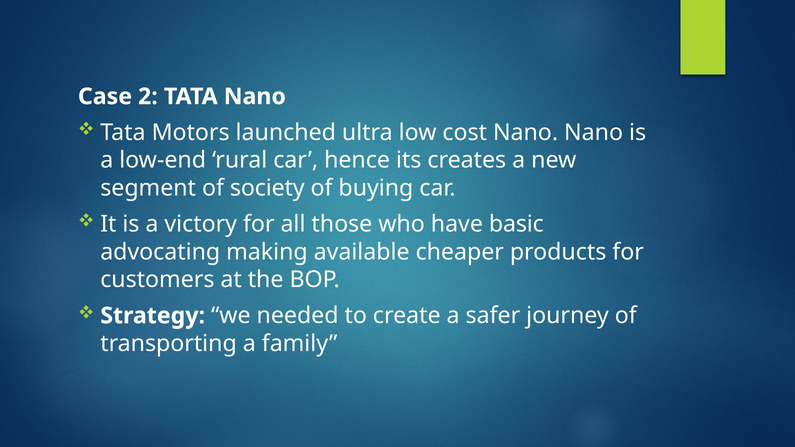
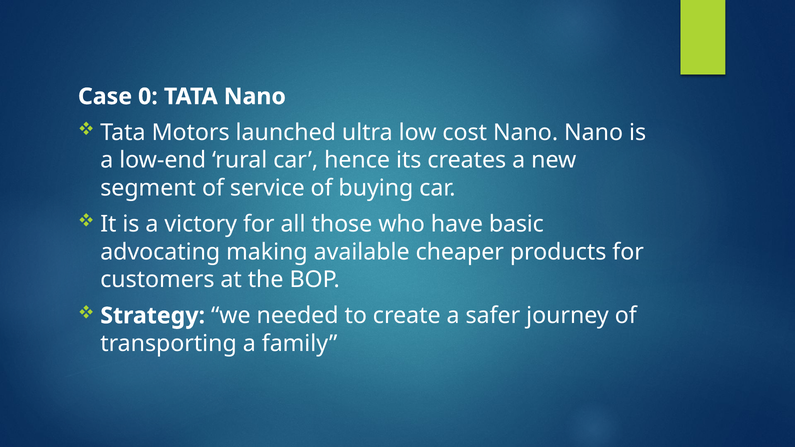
2: 2 -> 0 (148, 97)
society: society -> service (267, 188)
